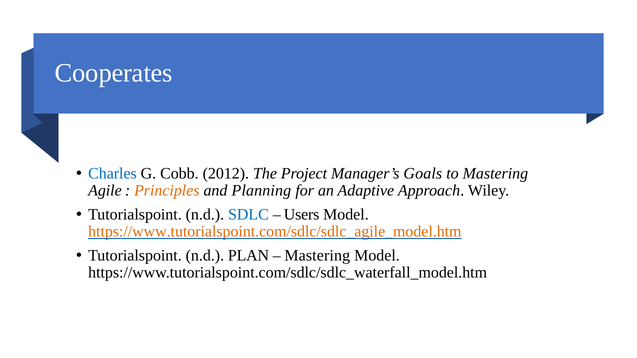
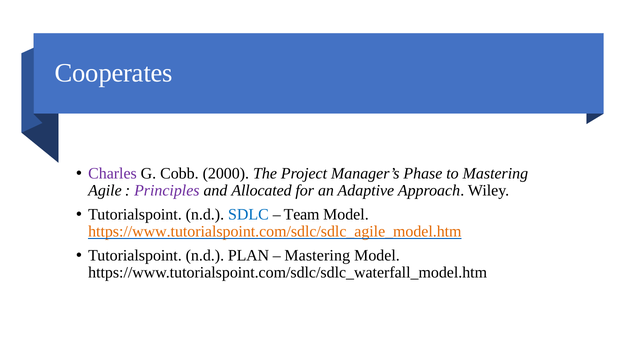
Charles colour: blue -> purple (112, 174)
2012: 2012 -> 2000 (226, 174)
Goals: Goals -> Phase (423, 174)
Principles colour: orange -> purple (167, 191)
Planning: Planning -> Allocated (261, 191)
Users: Users -> Team (302, 215)
